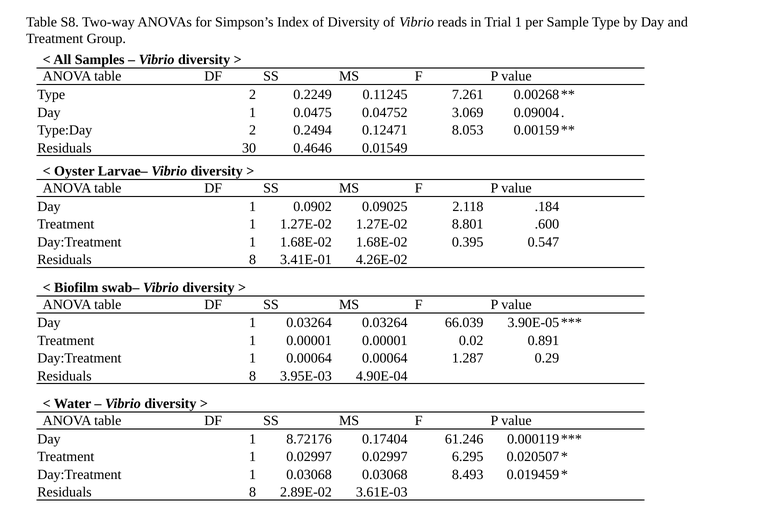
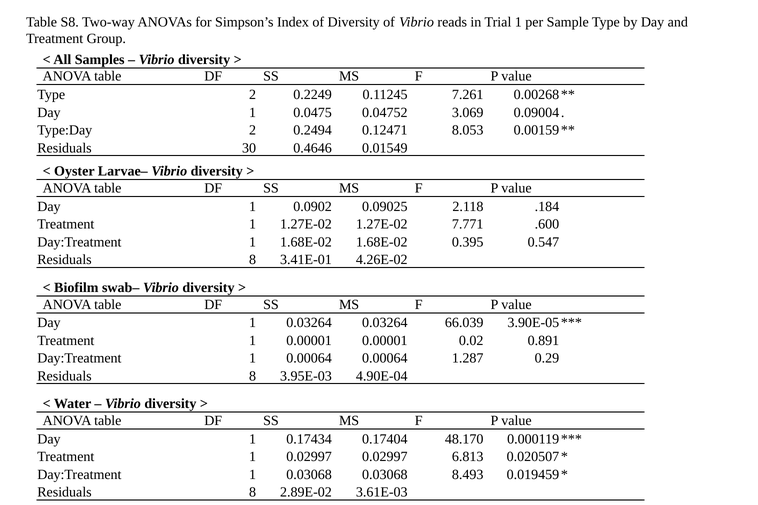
8.801: 8.801 -> 7.771 (468, 224)
8.72176: 8.72176 -> 0.17434 (309, 439)
61.246: 61.246 -> 48.170 (464, 439)
6.295: 6.295 -> 6.813 (468, 457)
